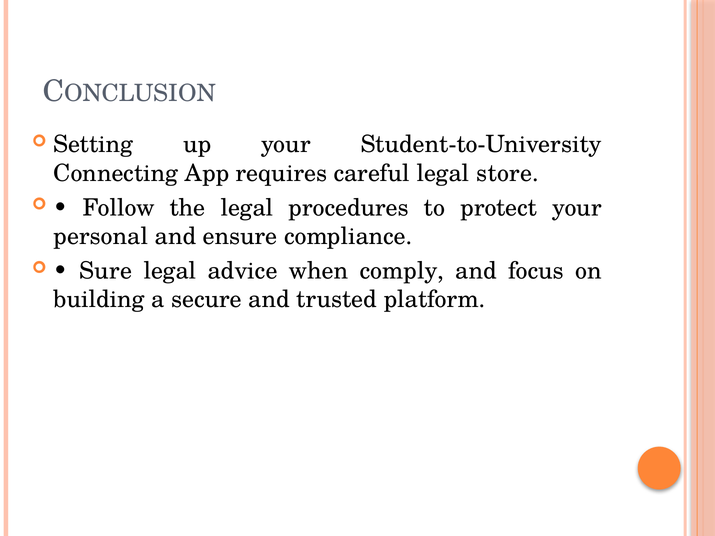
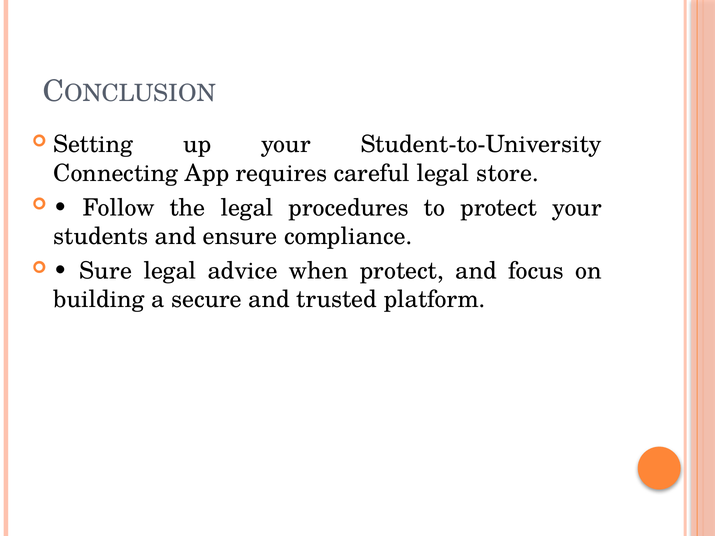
personal: personal -> students (101, 236)
when comply: comply -> protect (402, 271)
